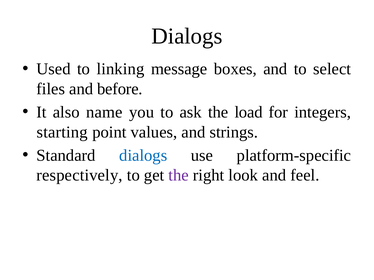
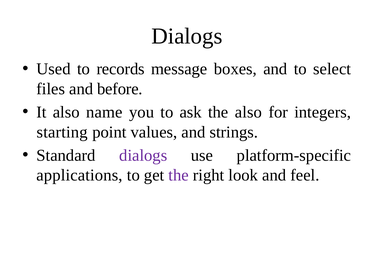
linking: linking -> records (121, 69)
the load: load -> also (248, 112)
dialogs colour: blue -> purple (143, 156)
respectively: respectively -> applications (80, 176)
